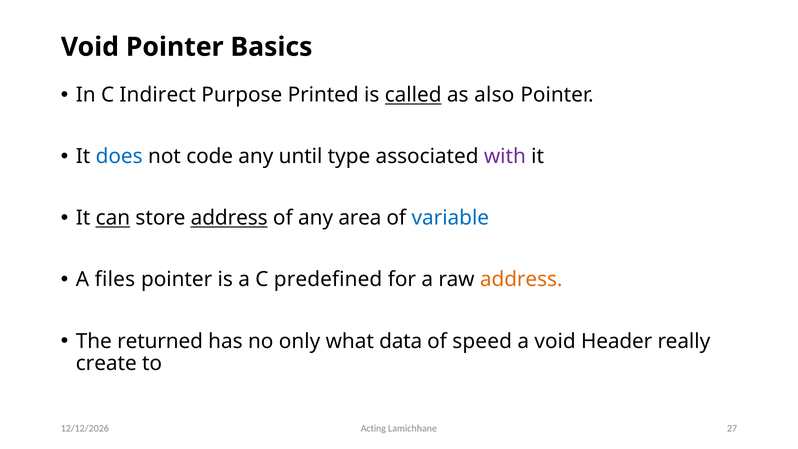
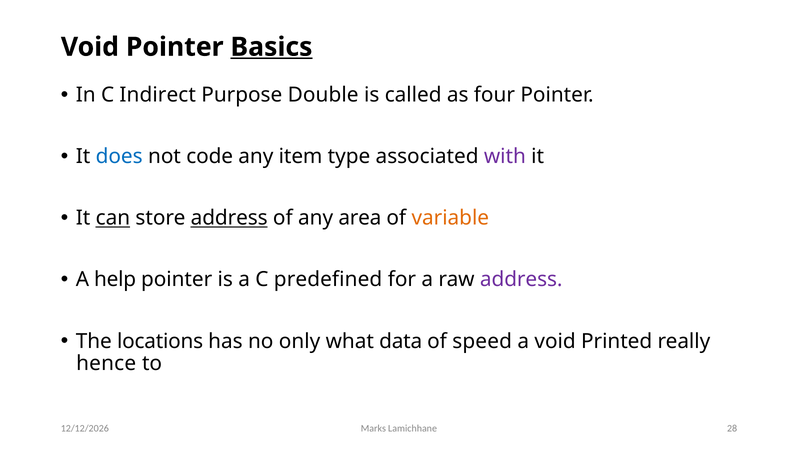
Basics underline: none -> present (271, 47)
Printed: Printed -> Double (323, 95)
called underline: present -> none (413, 95)
also: also -> four (494, 95)
until: until -> item (301, 157)
variable colour: blue -> orange (450, 218)
files: files -> help (115, 280)
address colour: orange -> purple (521, 280)
returned: returned -> locations (160, 341)
Header: Header -> Printed (617, 341)
create: create -> hence (106, 363)
Acting: Acting -> Marks (373, 429)
27: 27 -> 28 (732, 429)
